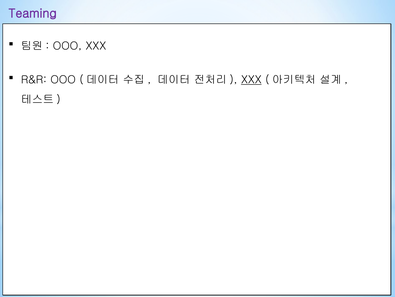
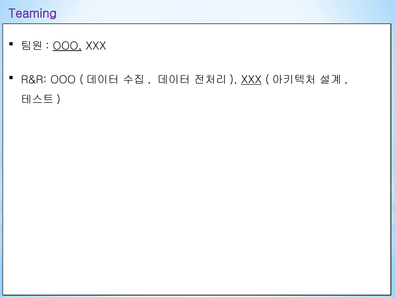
OOO underline: none -> present (67, 46)
